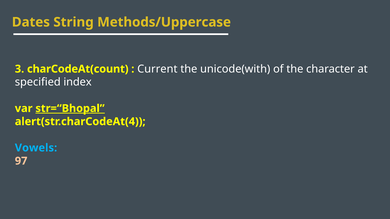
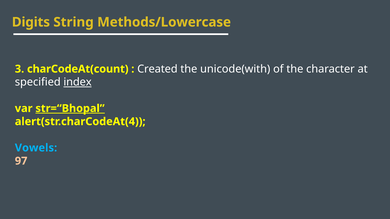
Dates: Dates -> Digits (31, 22)
Methods/Uppercase: Methods/Uppercase -> Methods/Lowercase (164, 22)
Current: Current -> Created (157, 69)
index underline: none -> present (78, 82)
